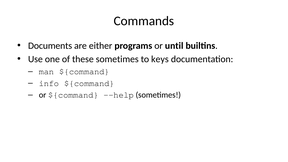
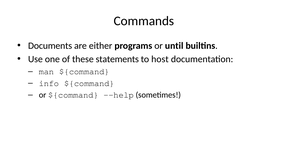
these sometimes: sometimes -> statements (117, 59)
keys: keys -> host (160, 59)
